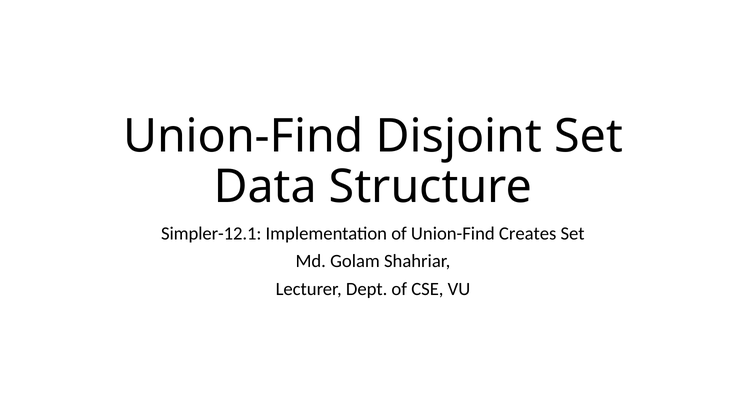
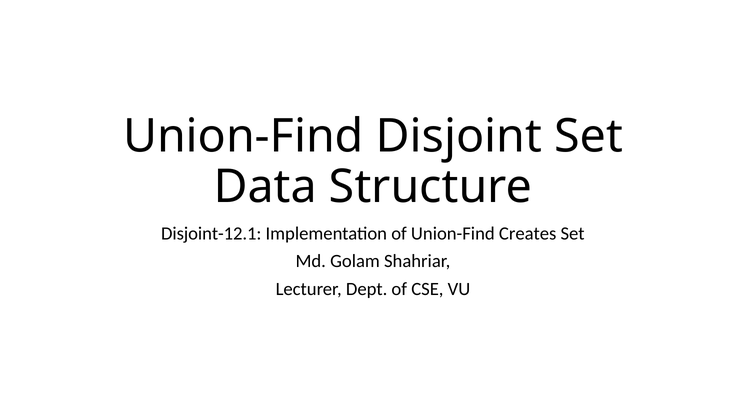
Simpler-12.1: Simpler-12.1 -> Disjoint-12.1 (211, 233)
